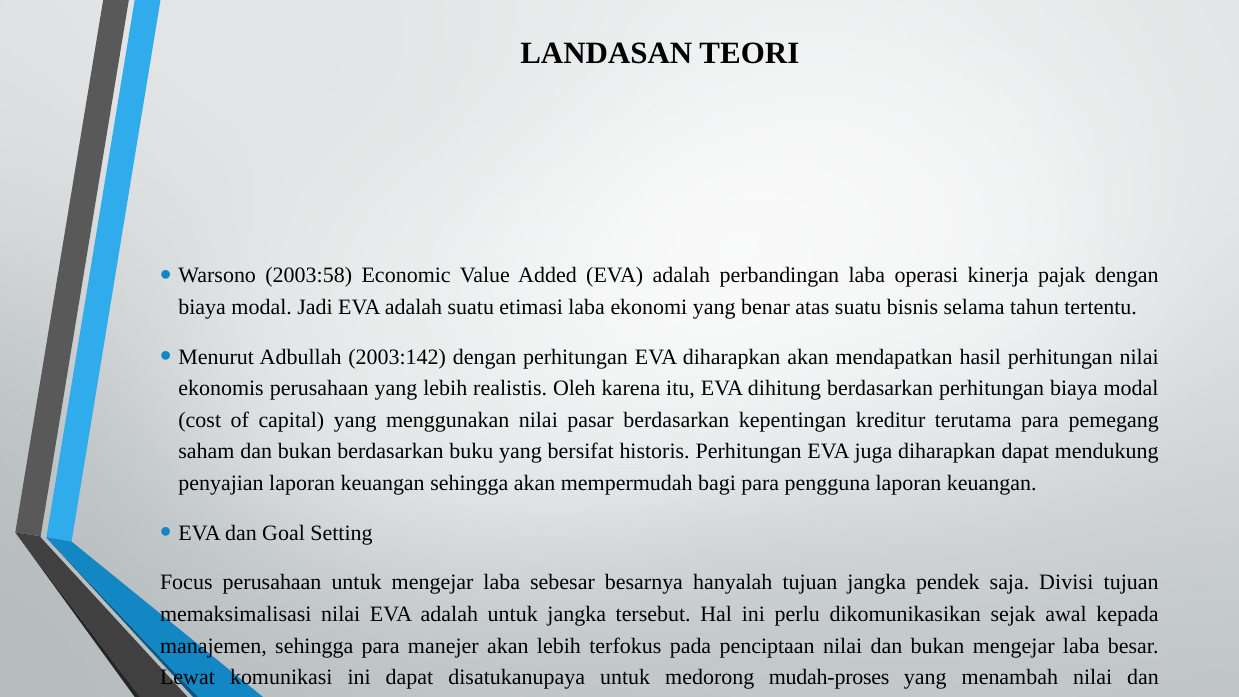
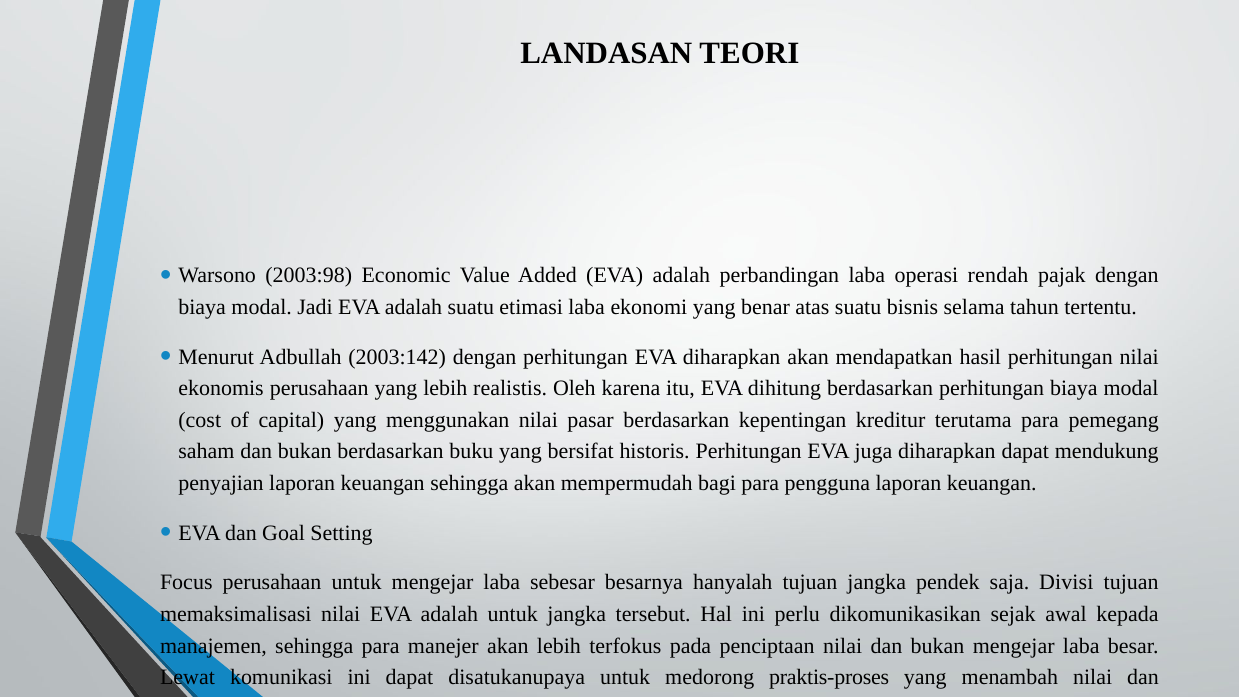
2003:58: 2003:58 -> 2003:98 (309, 276)
kinerja: kinerja -> rendah (998, 276)
mudah-proses: mudah-proses -> praktis-proses (829, 678)
